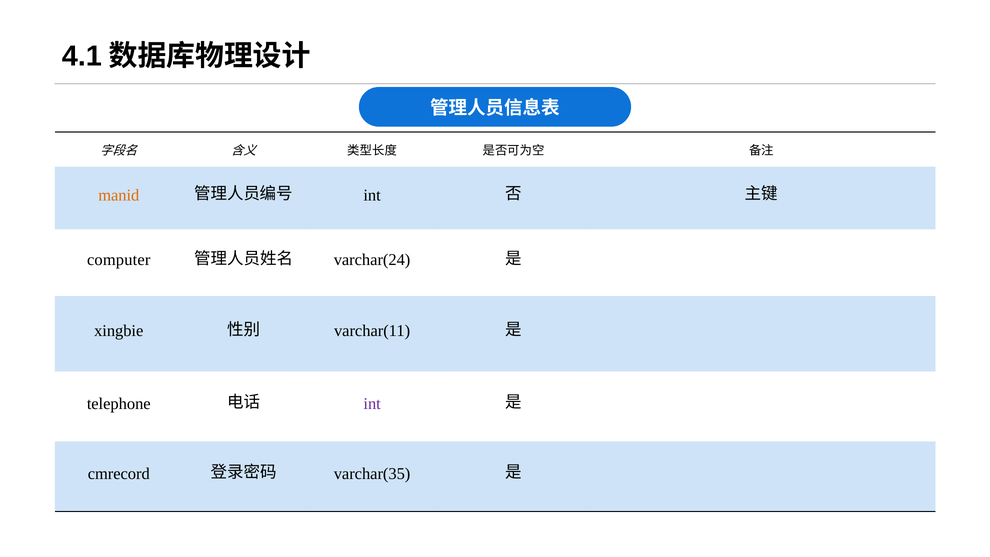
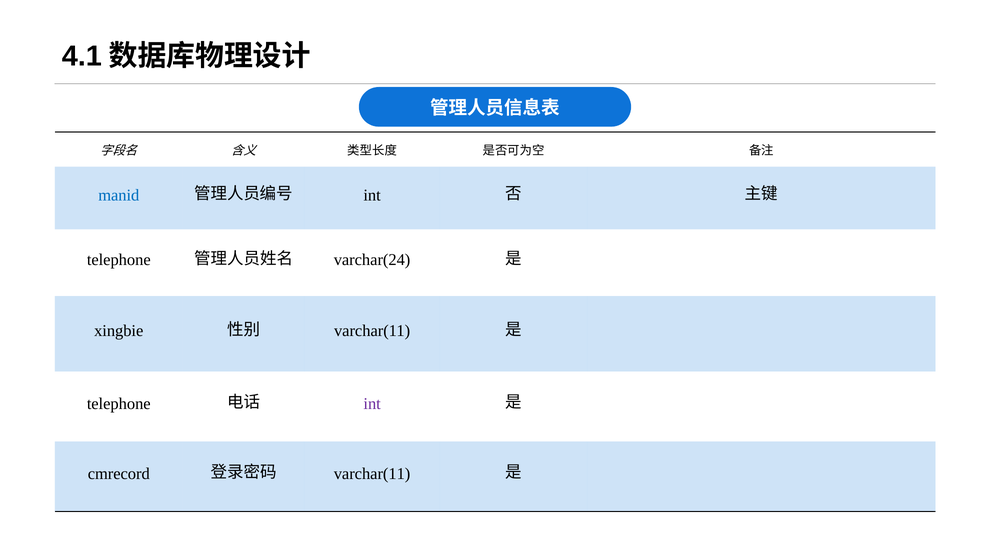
manid colour: orange -> blue (119, 195)
computer: computer -> telephone (119, 260)
varchar(35: varchar(35 -> varchar(11 (372, 473)
